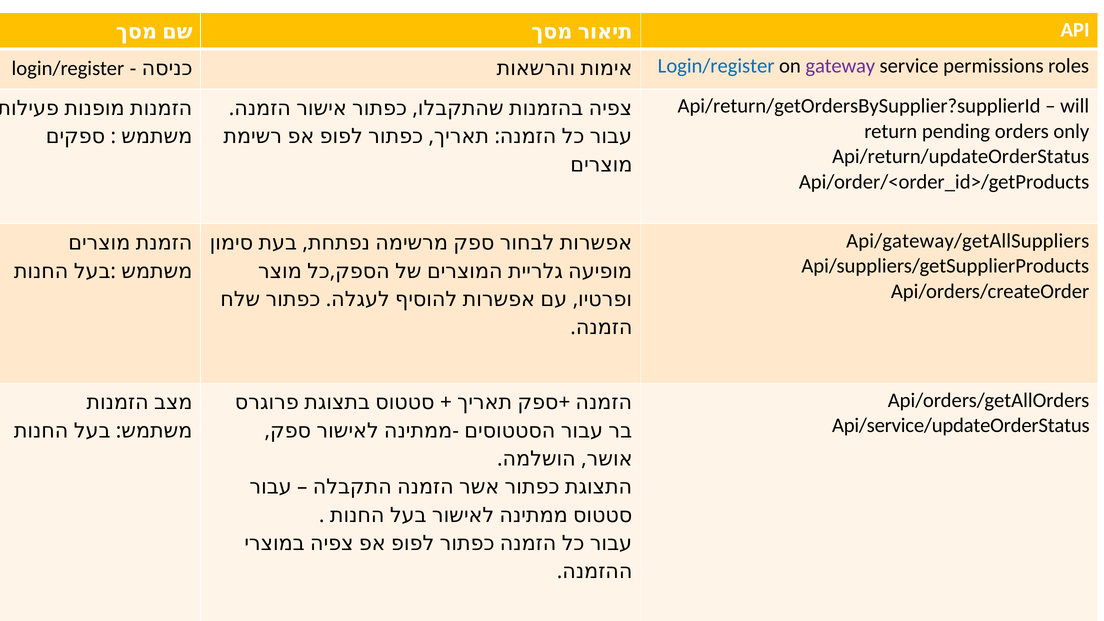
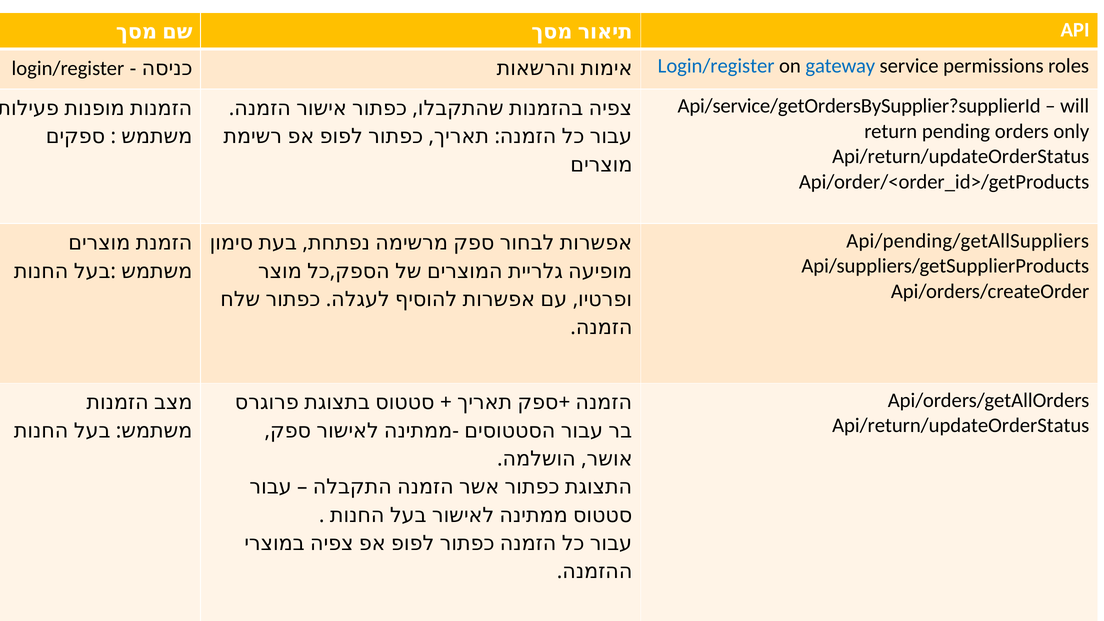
gateway colour: purple -> blue (840, 66)
Api/return/getOrdersBySupplier?supplierId: Api/return/getOrdersBySupplier?supplierId -> Api/service/getOrdersBySupplier?supplierId (859, 106)
Api/gateway/getAllSuppliers: Api/gateway/getAllSuppliers -> Api/pending/getAllSuppliers (968, 241)
Api/service/updateOrderStatus: Api/service/updateOrderStatus -> Api/return/updateOrderStatus (961, 426)
